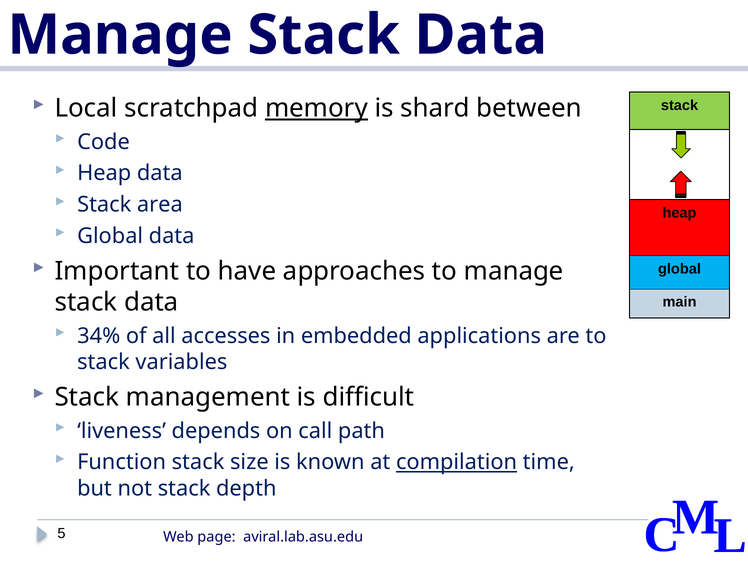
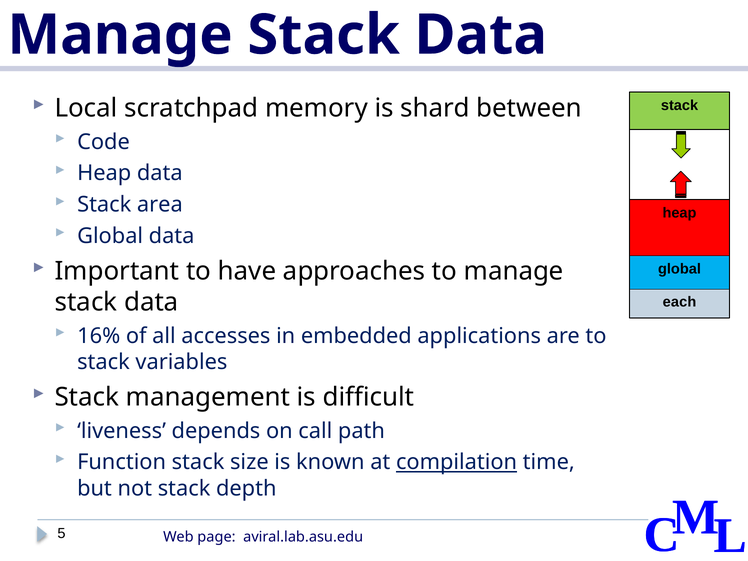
memory underline: present -> none (316, 108)
main: main -> each (679, 302)
34%: 34% -> 16% (99, 336)
